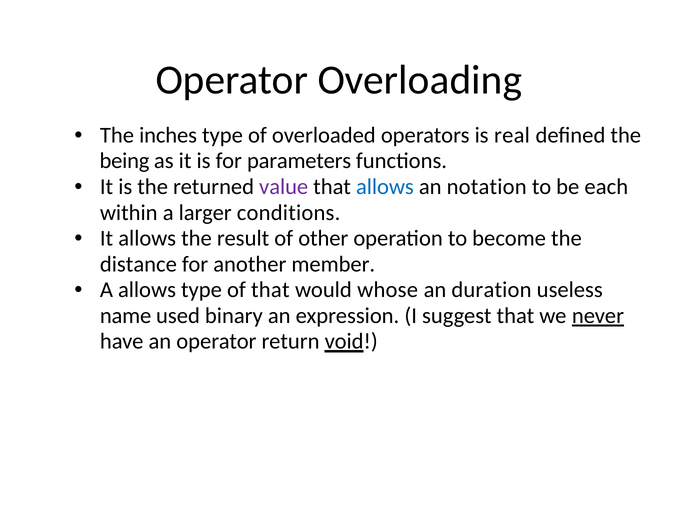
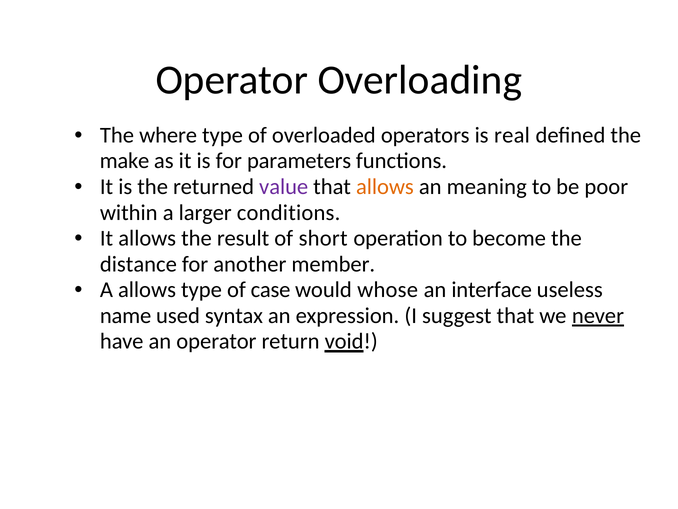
inches: inches -> where (168, 135)
being: being -> make (124, 161)
allows colour: blue -> orange (385, 187)
notation: notation -> meaning (487, 187)
each: each -> poor (606, 187)
other: other -> short (323, 238)
of that: that -> case (271, 290)
duration: duration -> interface (492, 290)
binary: binary -> syntax (234, 315)
